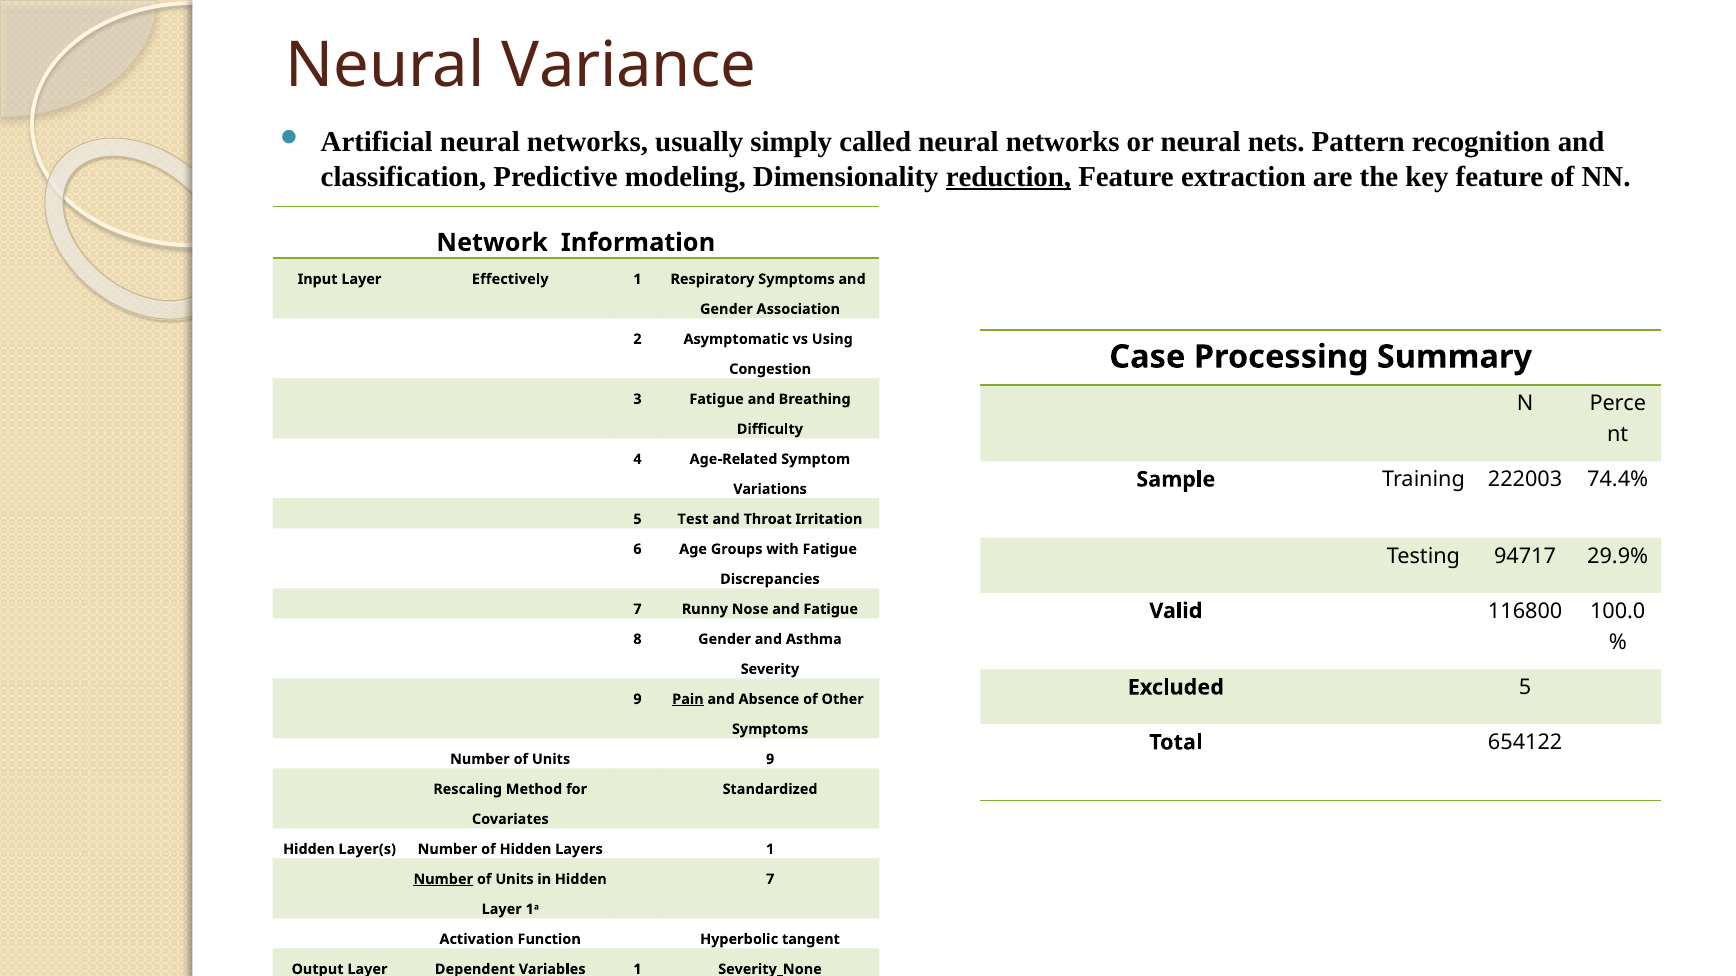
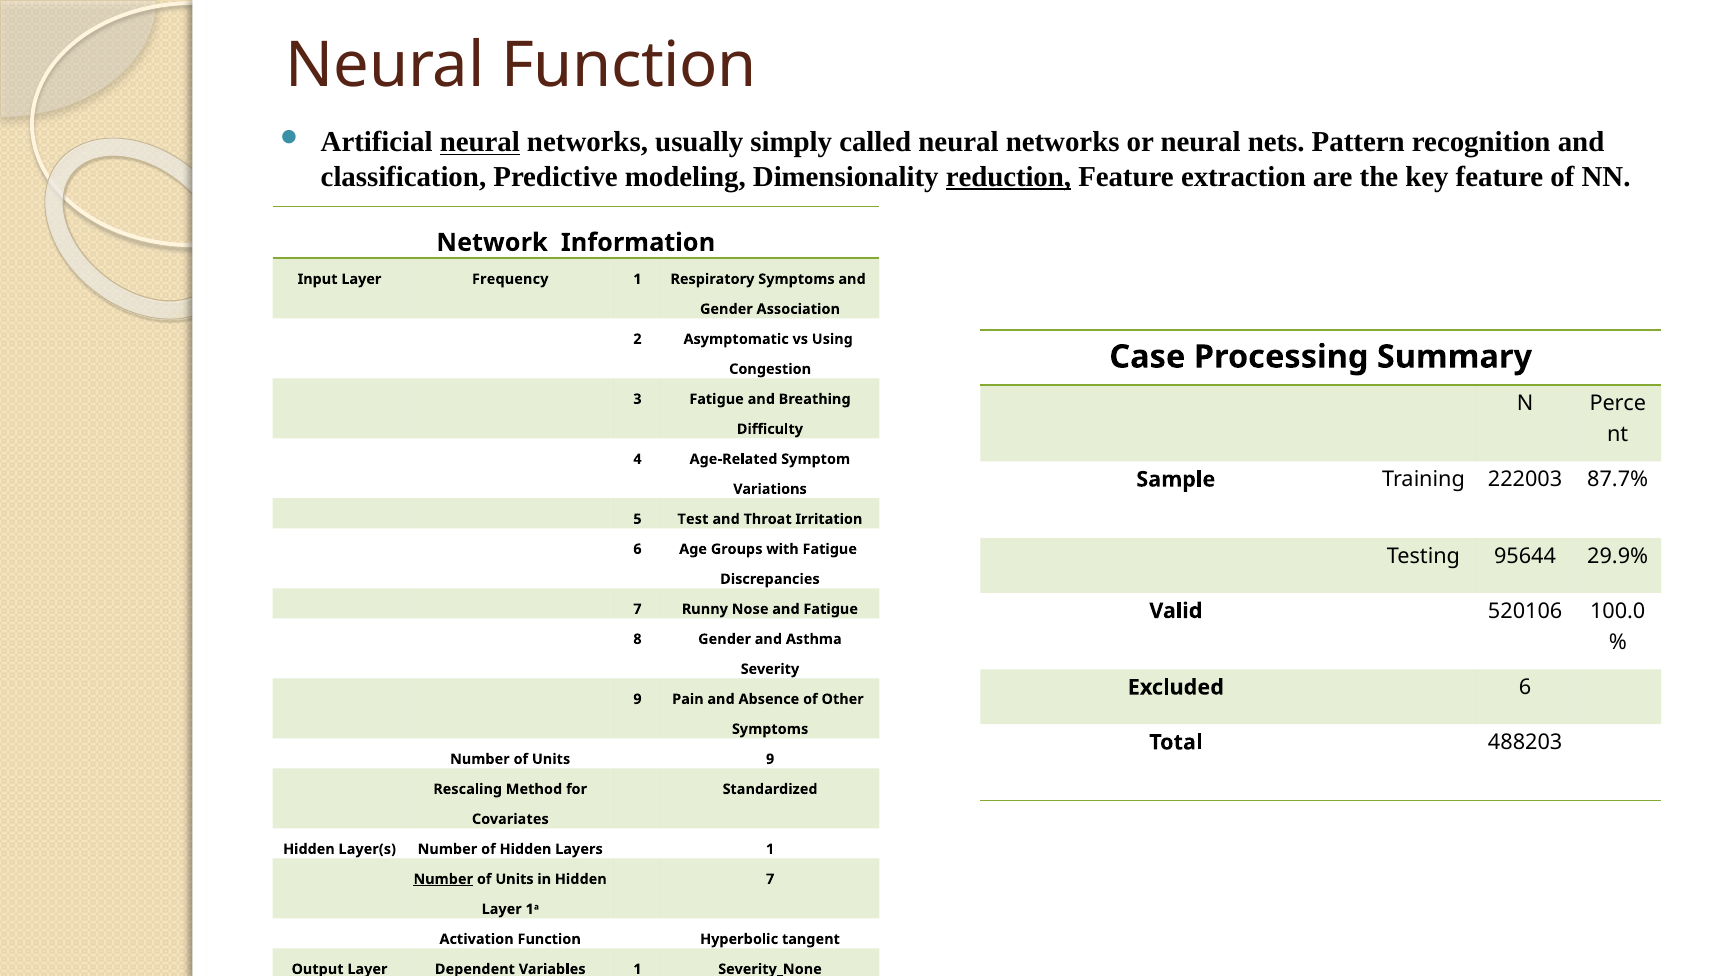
Neural Variance: Variance -> Function (629, 66)
neural underline: none -> present (480, 142)
Effectively: Effectively -> Frequency (510, 279)
74.4%: 74.4% -> 87.7% (1618, 480)
94717: 94717 -> 95644 (1525, 556)
116800: 116800 -> 520106 (1525, 611)
Excluded 5: 5 -> 6 (1525, 688)
Pain underline: present -> none (688, 699)
654122: 654122 -> 488203 (1525, 743)
